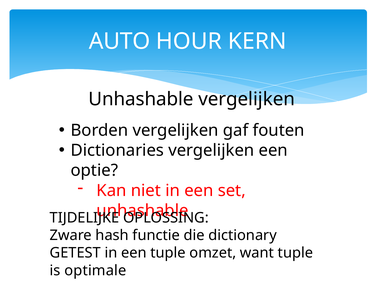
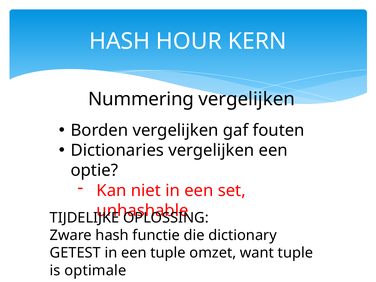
AUTO: AUTO -> HASH (120, 41)
Unhashable: Unhashable -> Nummering (141, 99)
